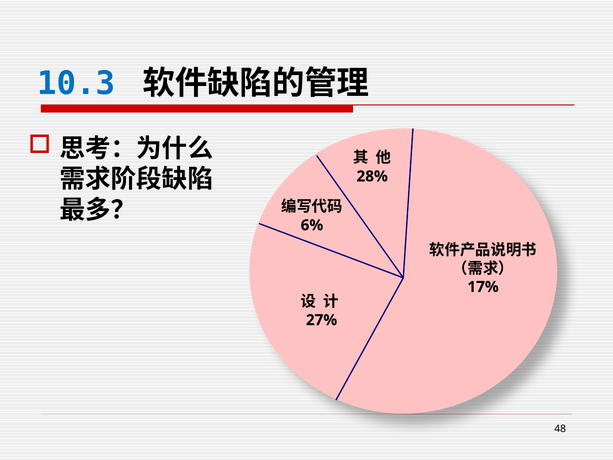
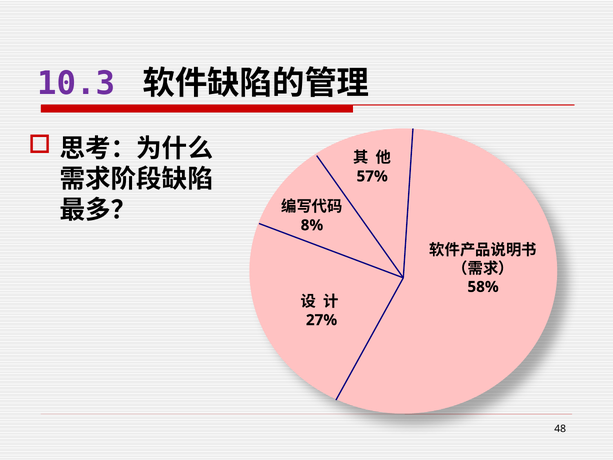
10.3 colour: blue -> purple (76, 84)
28%: 28% -> 57% (372, 176)
6%: 6% -> 8% (312, 225)
17%: 17% -> 58% (483, 287)
